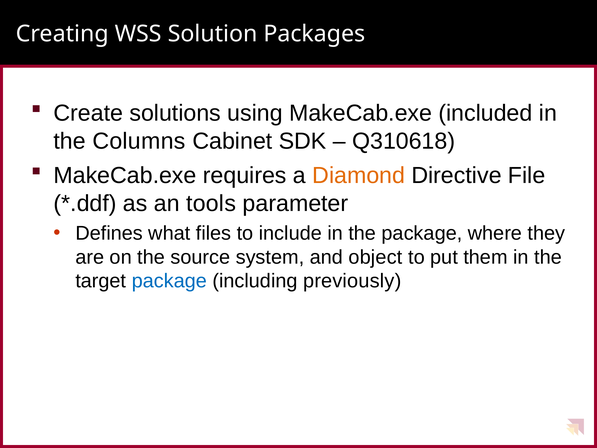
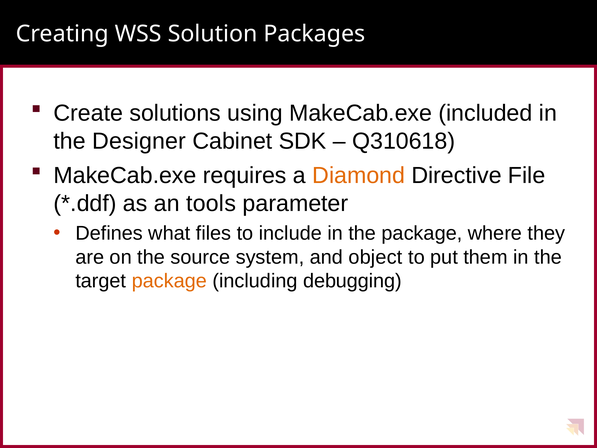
Columns: Columns -> Designer (139, 141)
package colour: blue -> orange (169, 281)
previously: previously -> debugging (352, 281)
